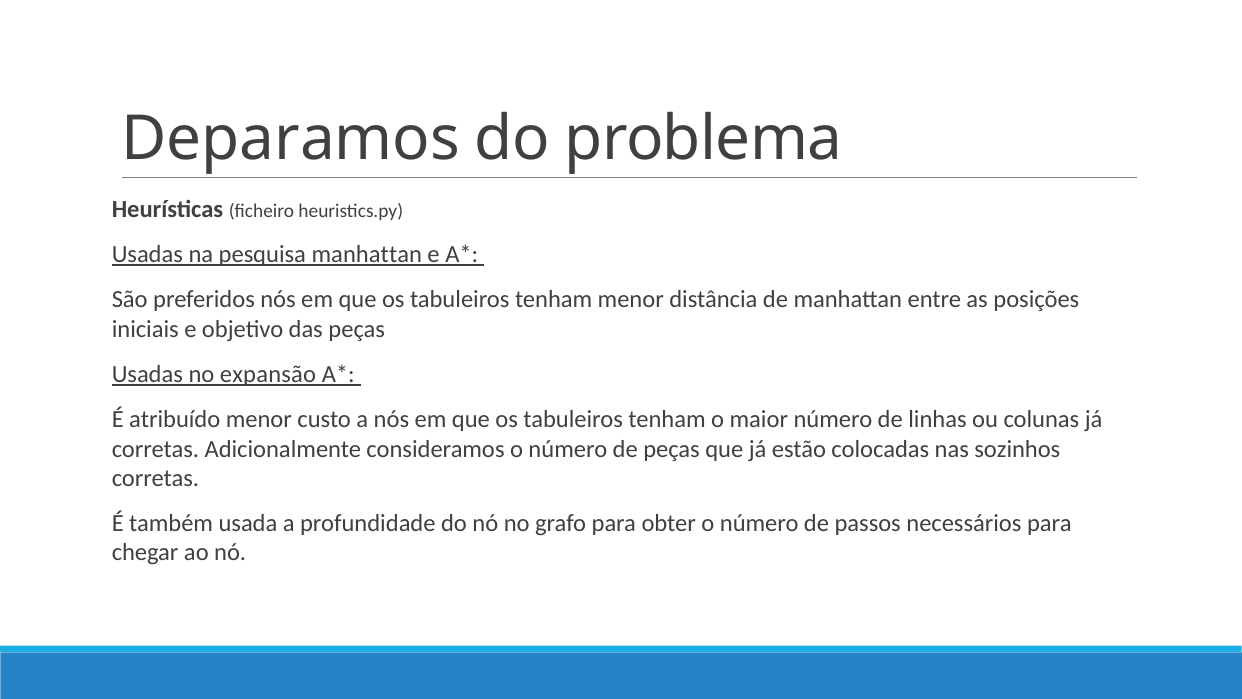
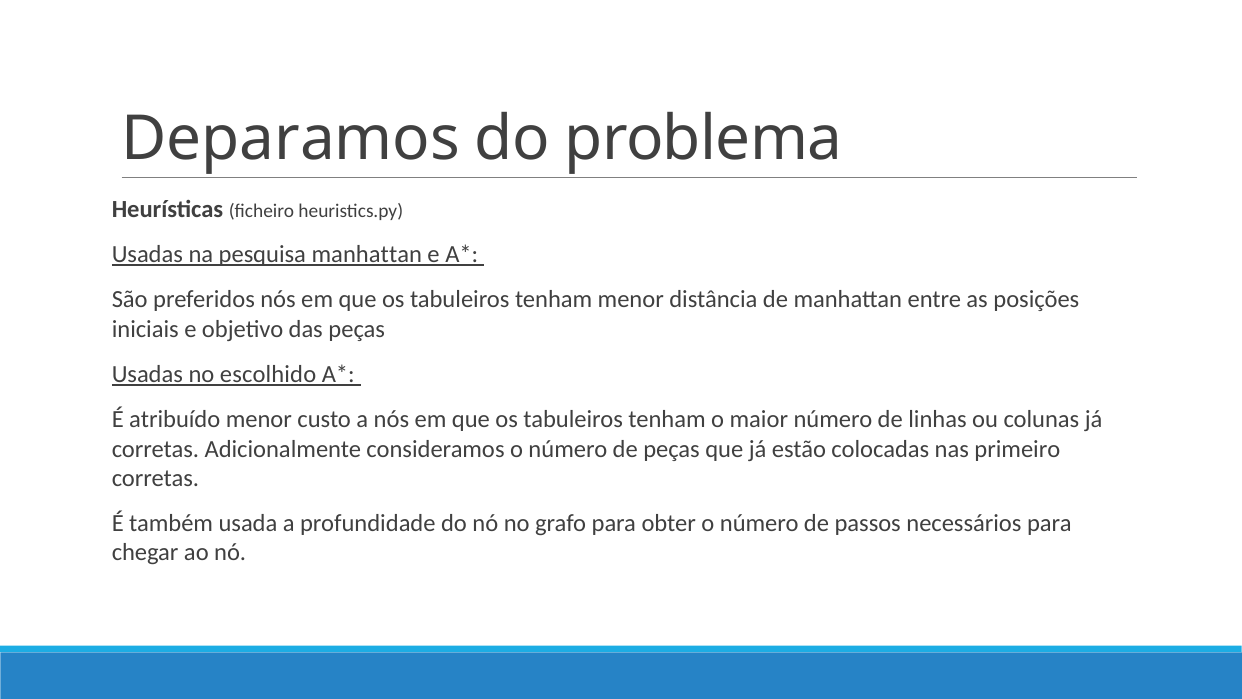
expansão: expansão -> escolhido (268, 374)
sozinhos: sozinhos -> primeiro (1017, 449)
